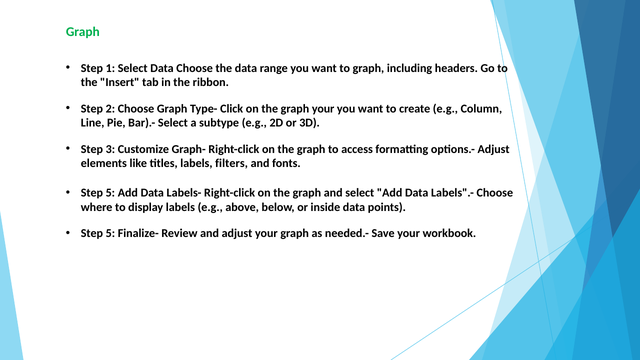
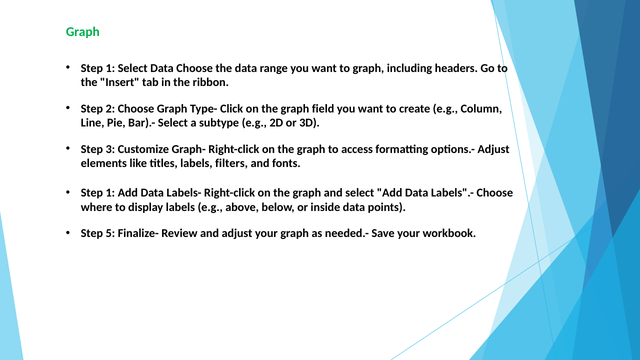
graph your: your -> field (323, 109)
5: 5 -> 1 (110, 193)
